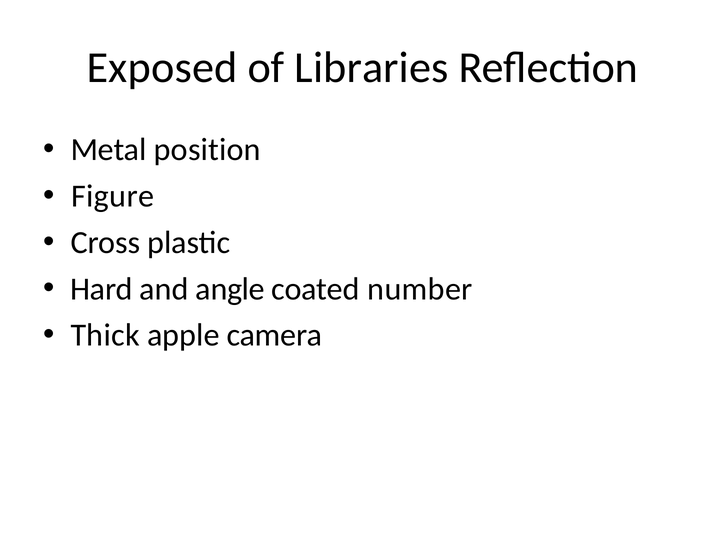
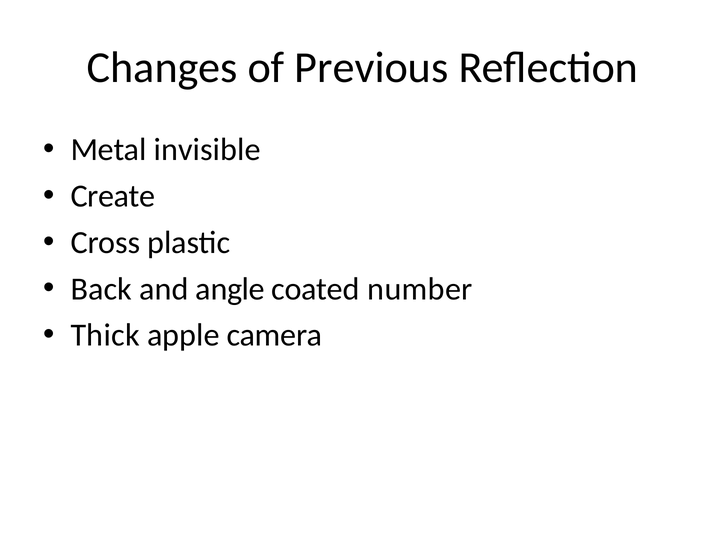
Exposed: Exposed -> Changes (162, 68)
Libraries: Libraries -> Previous (371, 68)
position: position -> invisible (207, 150)
Figure: Figure -> Create (113, 196)
Hard: Hard -> Back (101, 289)
